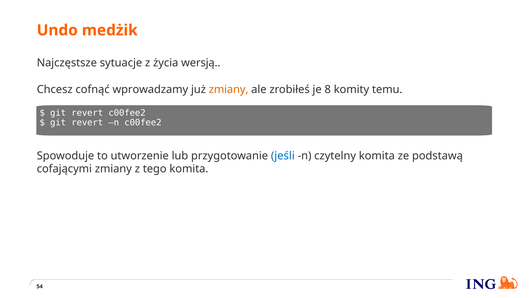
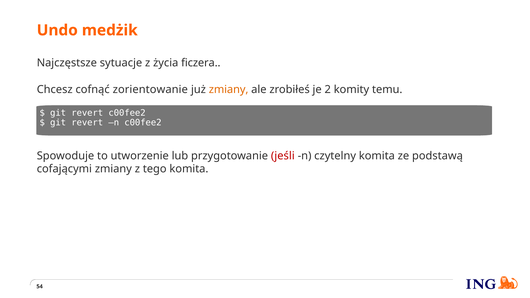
wersją: wersją -> ficzera (201, 63)
wprowadzamy: wprowadzamy -> zorientowanie (150, 89)
8: 8 -> 2 (328, 89)
jeśli colour: blue -> red (283, 156)
